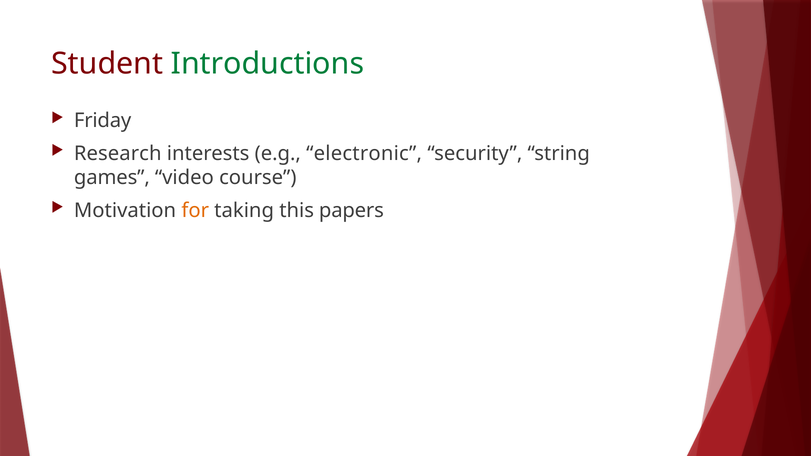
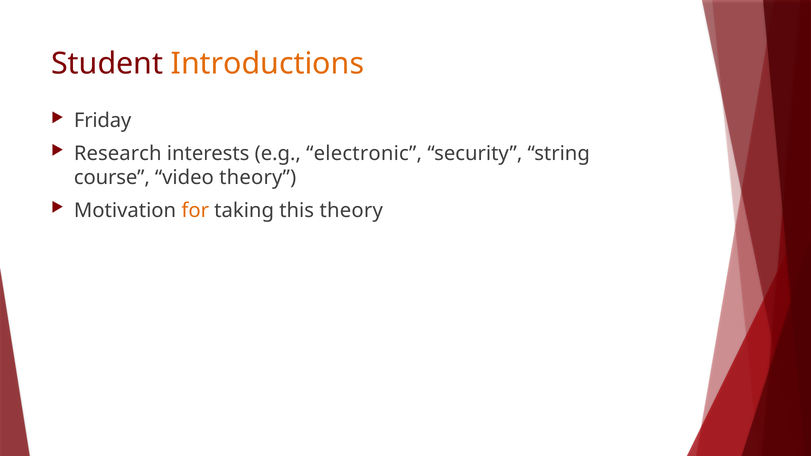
Introductions colour: green -> orange (268, 64)
games: games -> course (112, 178)
video course: course -> theory (258, 178)
this papers: papers -> theory (351, 211)
